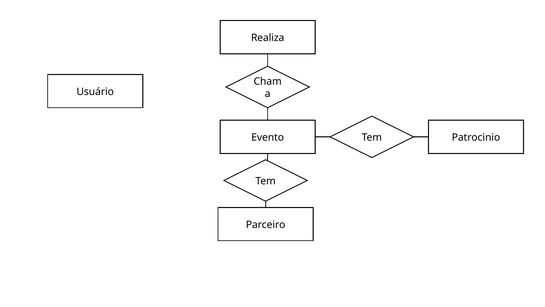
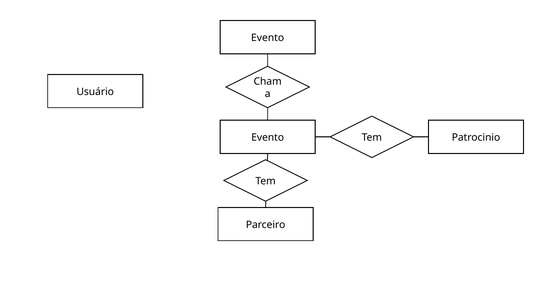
Realiza: Realiza -> Evento (268, 38)
